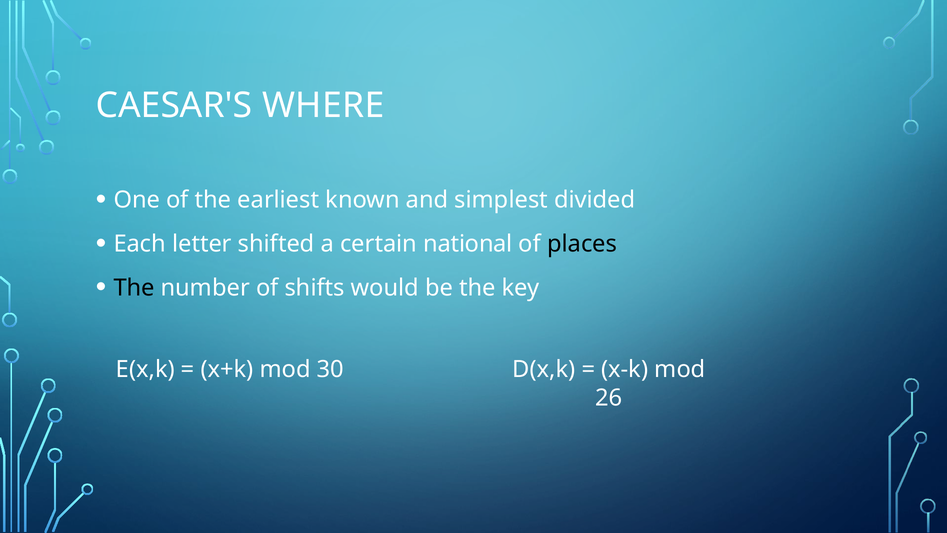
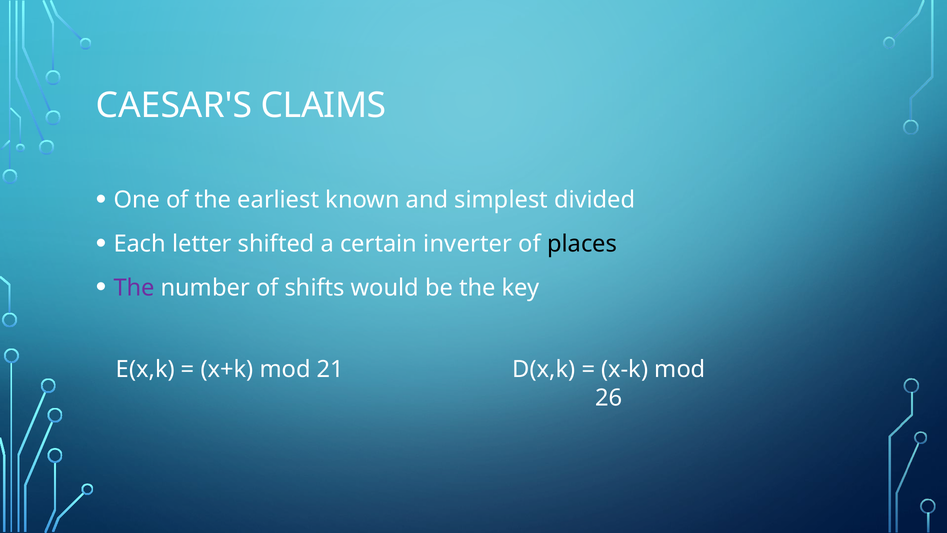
WHERE: WHERE -> CLAIMS (324, 105)
national: national -> inverter (468, 244)
The colour: black -> purple (134, 288)
30: 30 -> 21 (330, 369)
